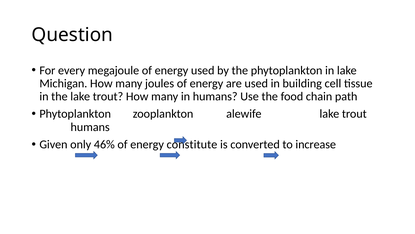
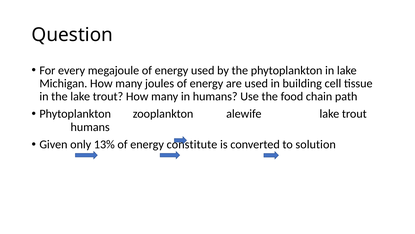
46%: 46% -> 13% (104, 144)
increase: increase -> solution (316, 144)
